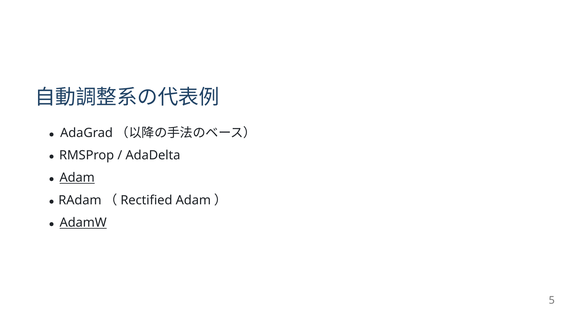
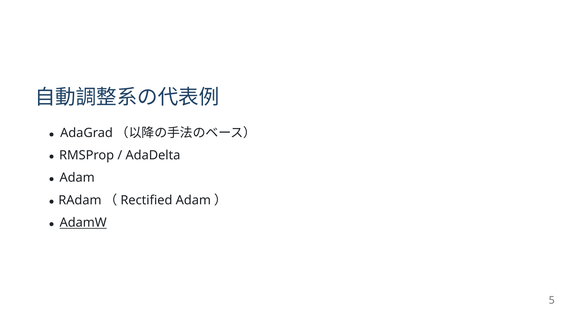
Adam underline: present -> none (77, 178)
